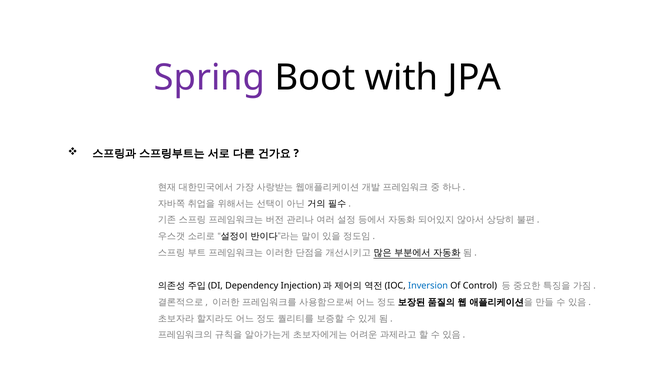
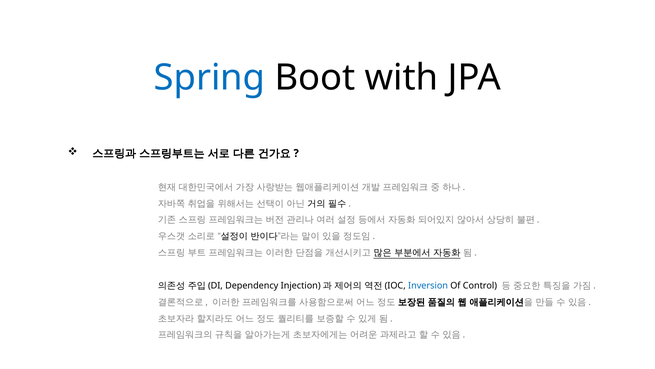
Spring colour: purple -> blue (209, 78)
